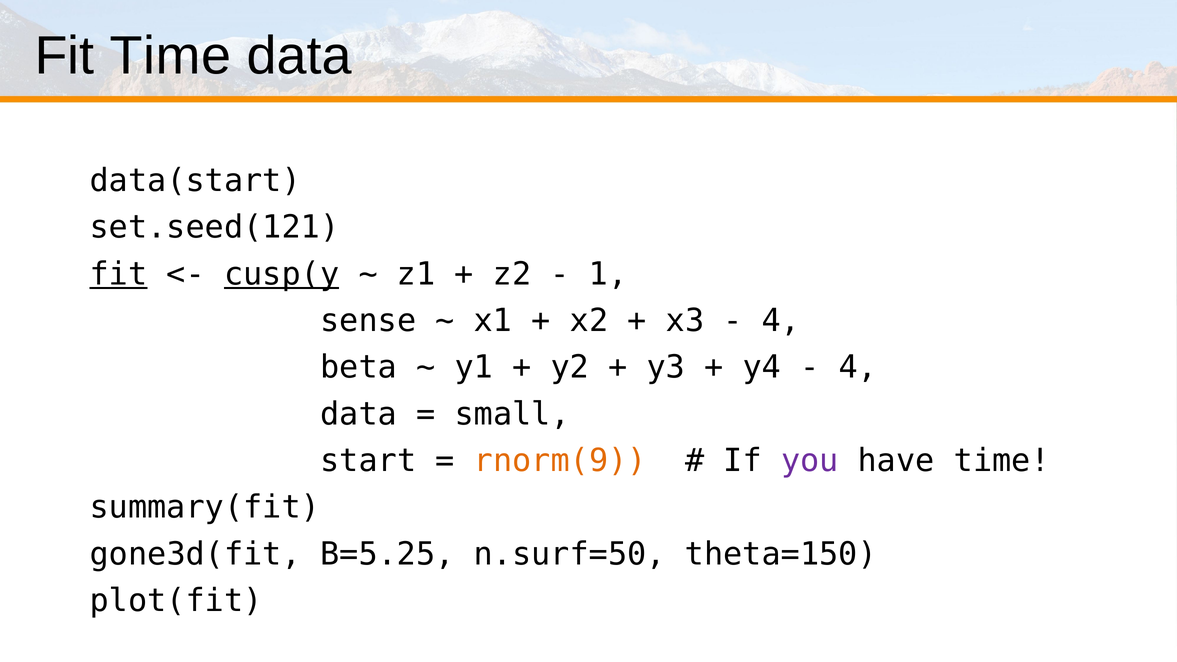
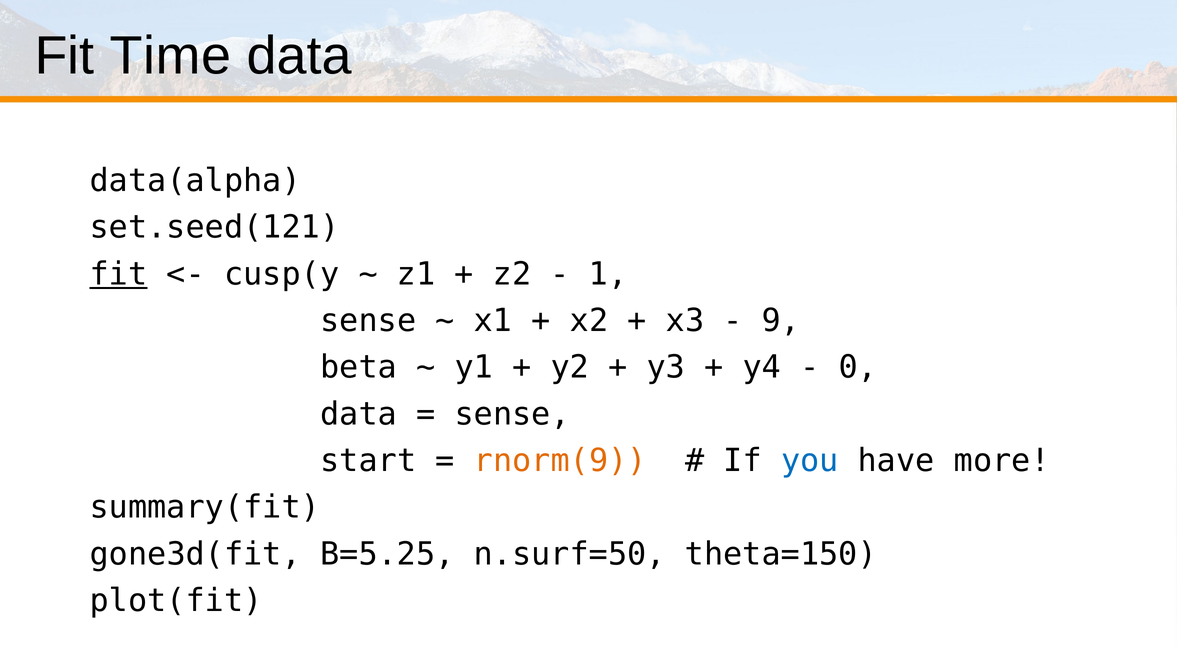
data(start: data(start -> data(alpha (195, 181)
cusp(y underline: present -> none (282, 274)
4: 4 -> 9 (781, 321)
4: 4 -> 0 (858, 367)
small: small -> sense (512, 414)
you colour: purple -> blue (810, 461)
have time: time -> more (1002, 461)
